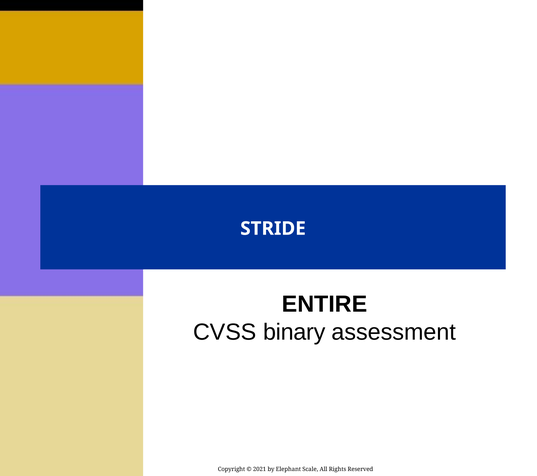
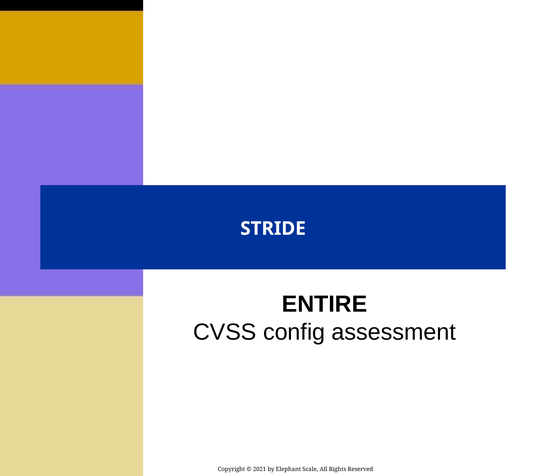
binary: binary -> config (294, 332)
